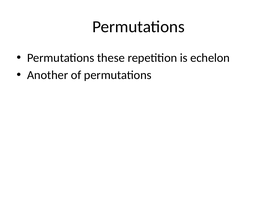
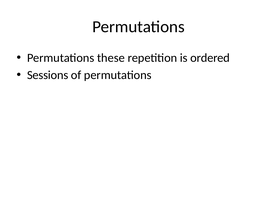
echelon: echelon -> ordered (210, 58)
Another: Another -> Sessions (48, 75)
